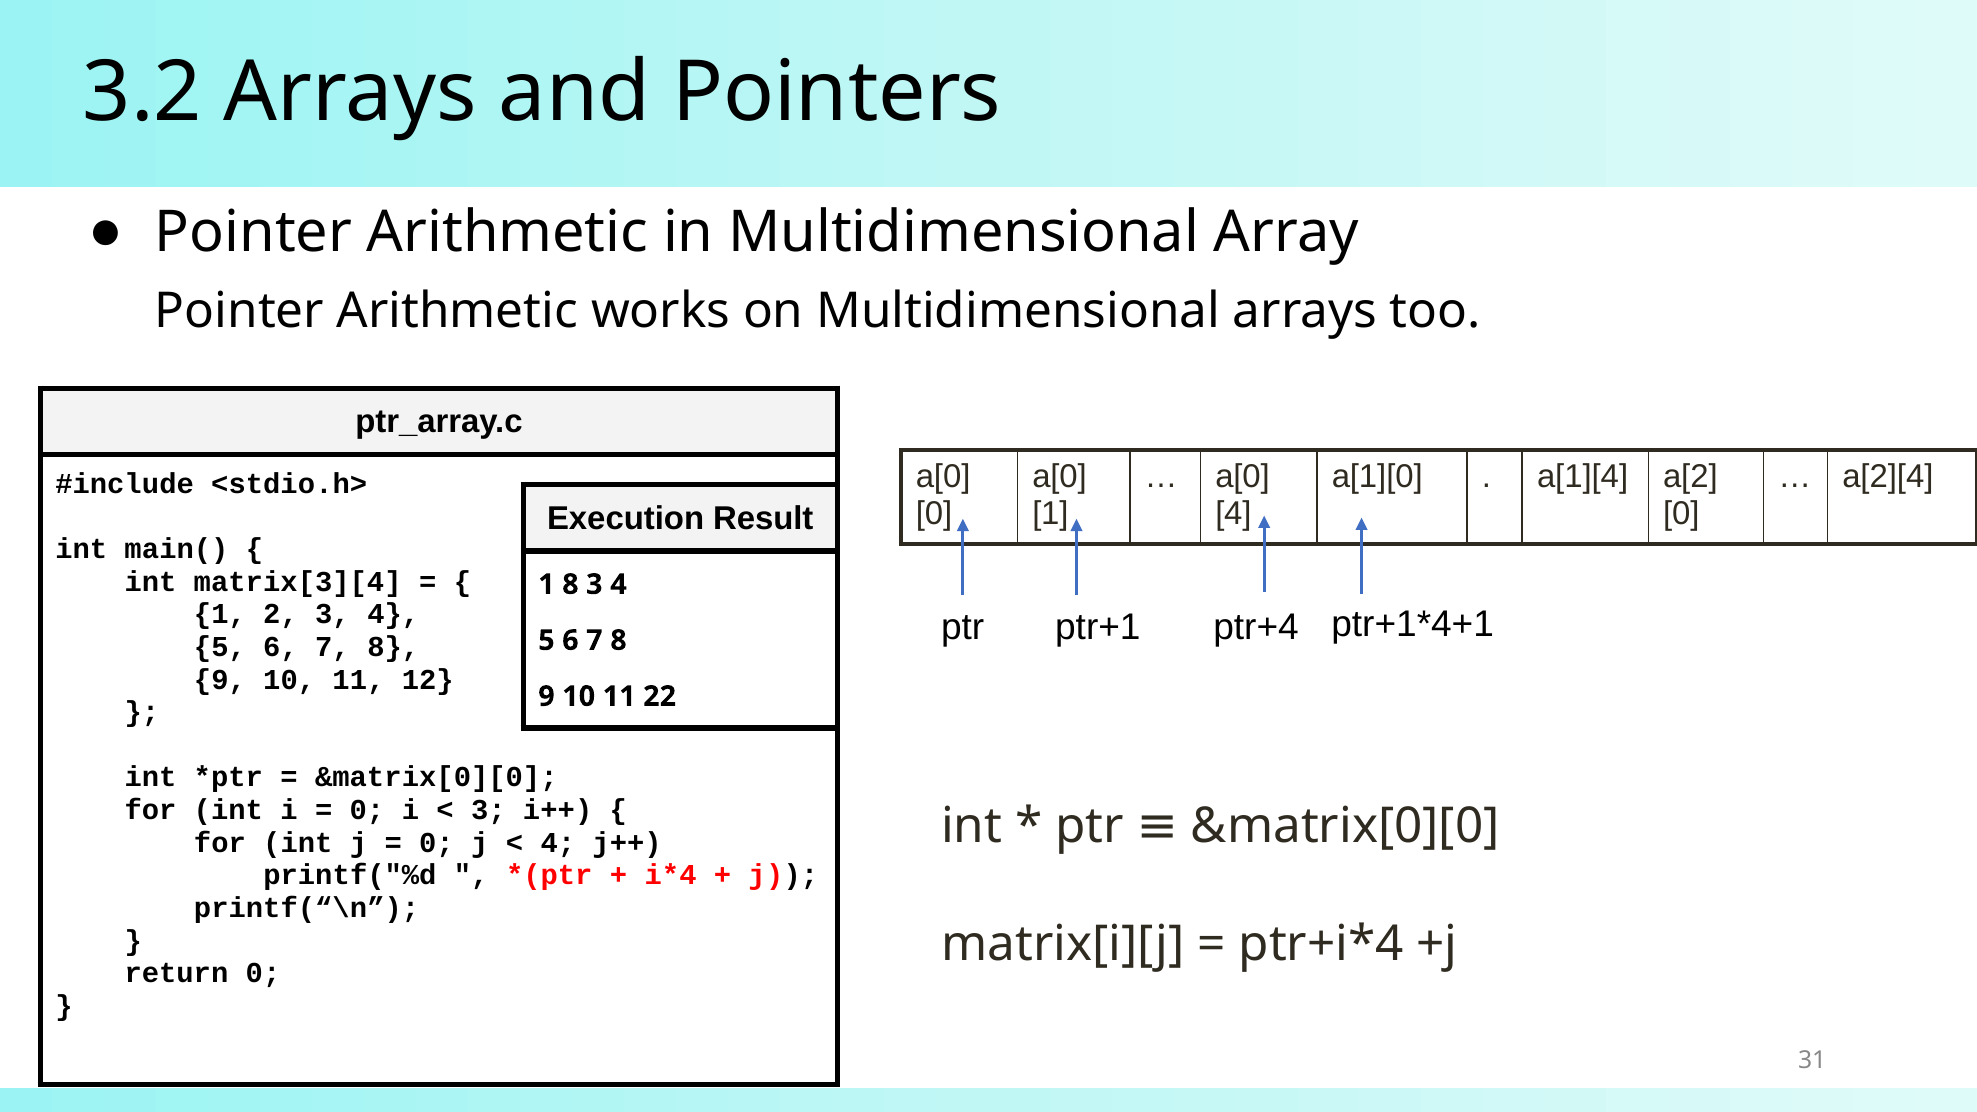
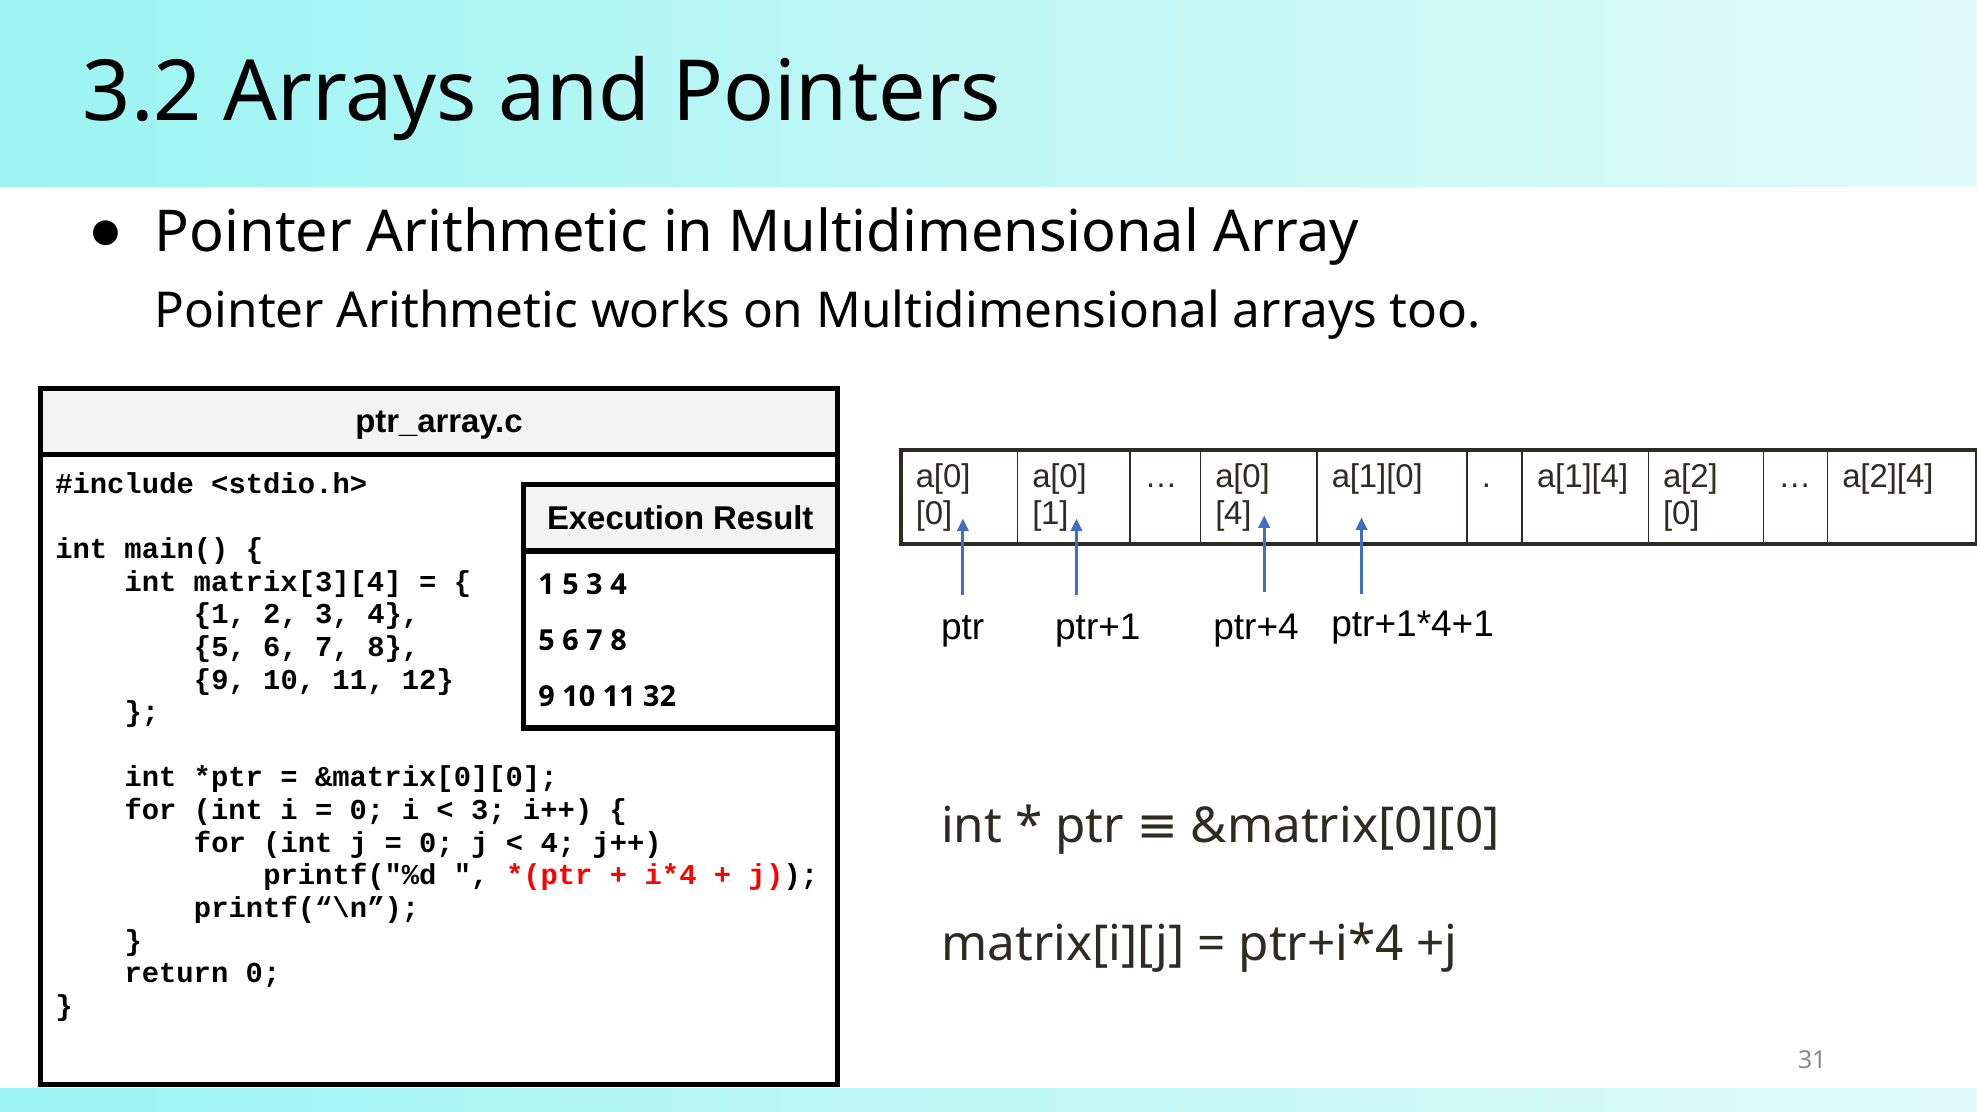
1 8: 8 -> 5 (570, 584)
22: 22 -> 32 (660, 696)
